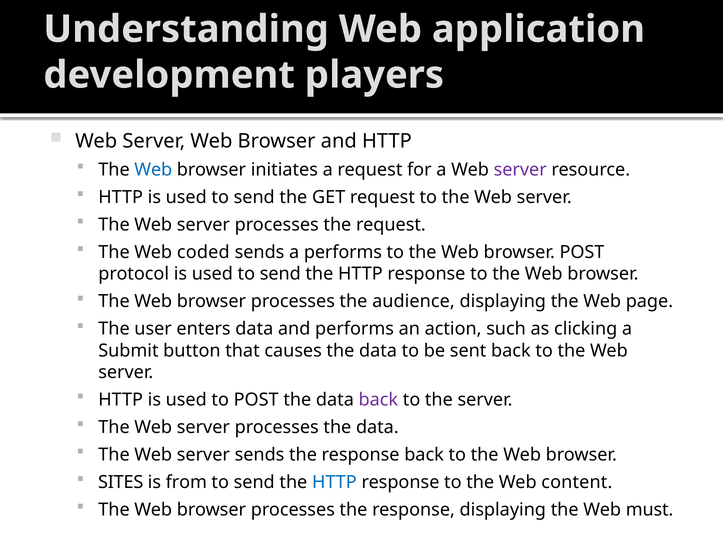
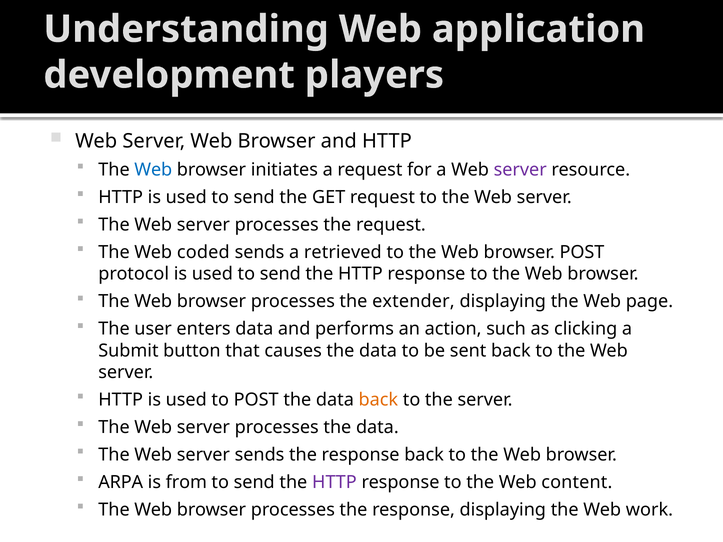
a performs: performs -> retrieved (343, 252)
audience: audience -> extender (413, 302)
back colour: purple -> orange (378, 400)
SITES: SITES -> ARPA (121, 483)
HTTP colour: blue -> purple (334, 483)
must: must -> work (649, 510)
